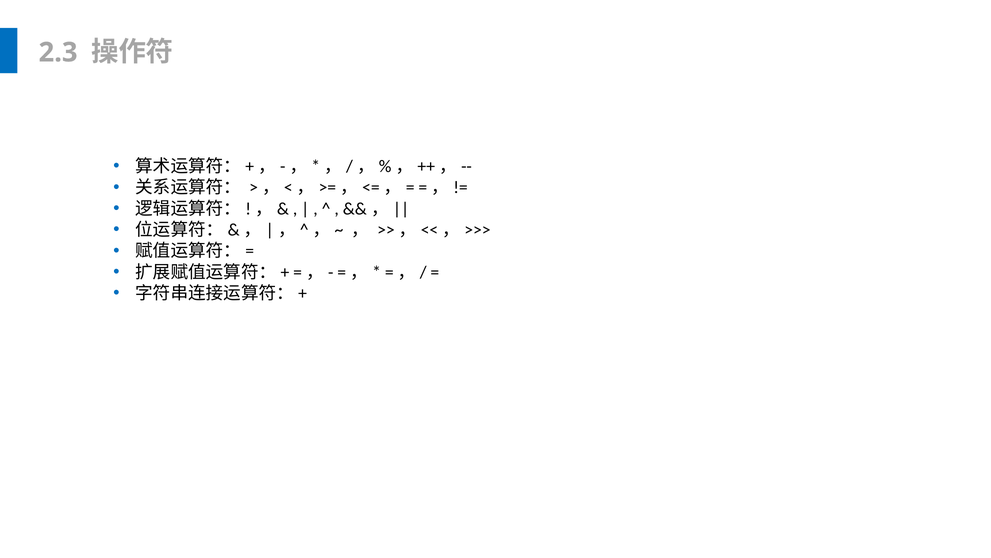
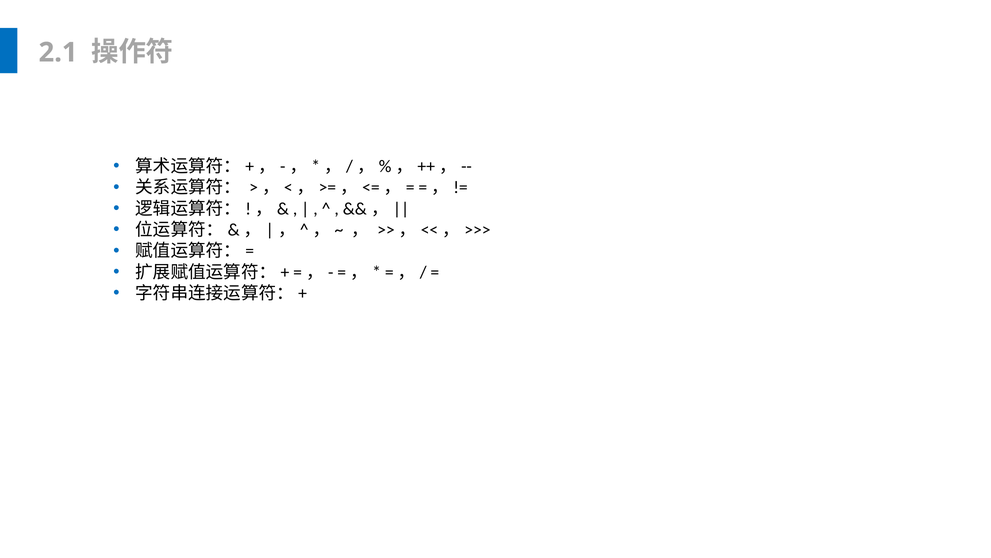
2.3: 2.3 -> 2.1 (58, 52)
